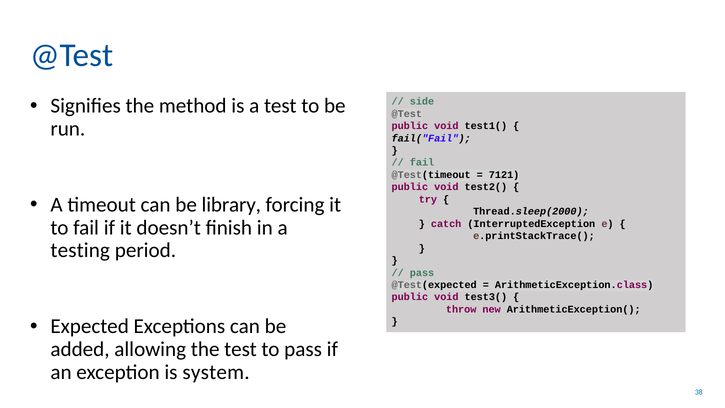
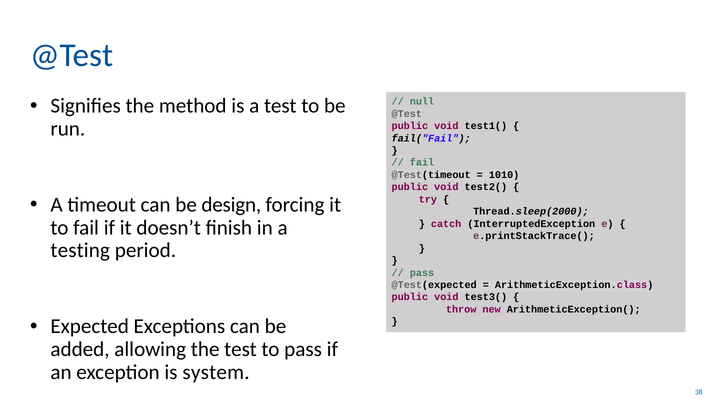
side: side -> null (422, 101)
7121: 7121 -> 1010 (504, 175)
library: library -> design (231, 205)
